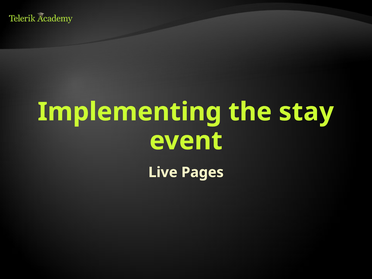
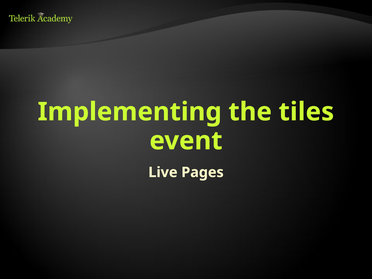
stay: stay -> tiles (306, 112)
